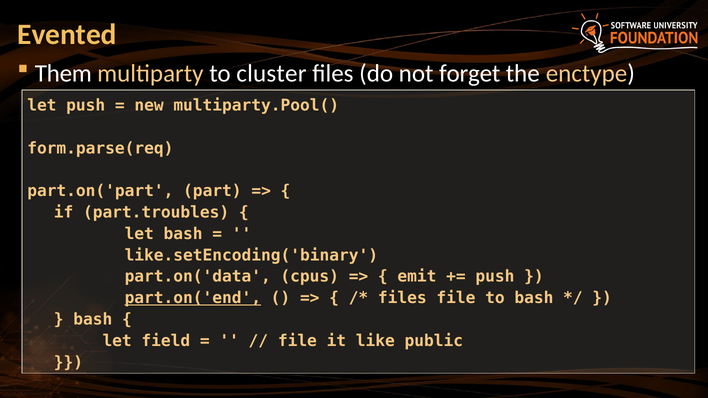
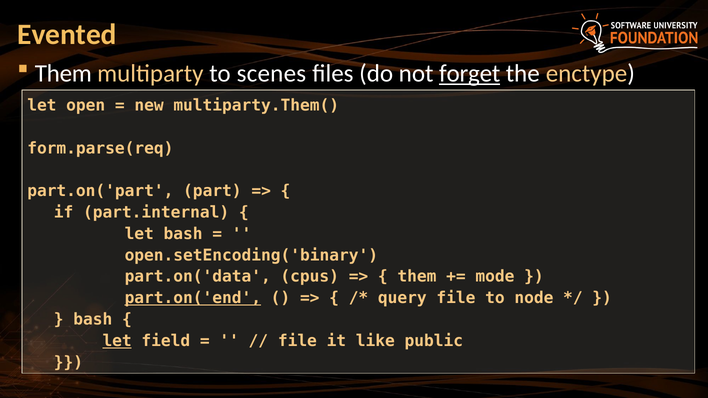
cluster: cluster -> scenes (271, 73)
forget underline: none -> present (470, 73)
let push: push -> open (86, 106)
multiparty.Pool(: multiparty.Pool( -> multiparty.Them( (256, 106)
part.troubles: part.troubles -> part.internal (156, 213)
like.setEncoding('binary: like.setEncoding('binary -> open.setEncoding('binary (251, 255)
emit: emit -> them (417, 277)
push: push -> mode (495, 277)
files: files -> query (402, 298)
to bash: bash -> node (534, 298)
let underline: none -> present (117, 341)
